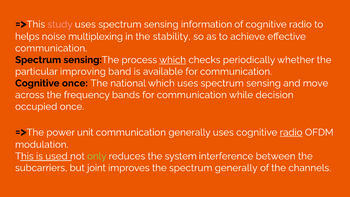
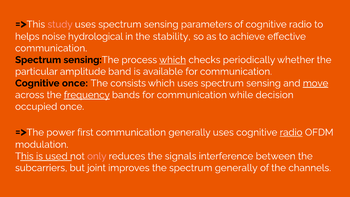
information: information -> parameters (207, 24)
multiplexing: multiplexing -> hydrological (96, 36)
improving: improving -> amplitude (83, 72)
national: national -> consists (128, 83)
move underline: none -> present (316, 83)
frequency underline: none -> present (87, 95)
unit: unit -> first (85, 132)
only colour: light green -> pink (97, 156)
system: system -> signals (181, 156)
